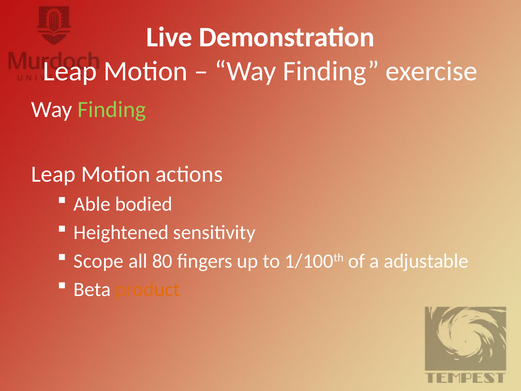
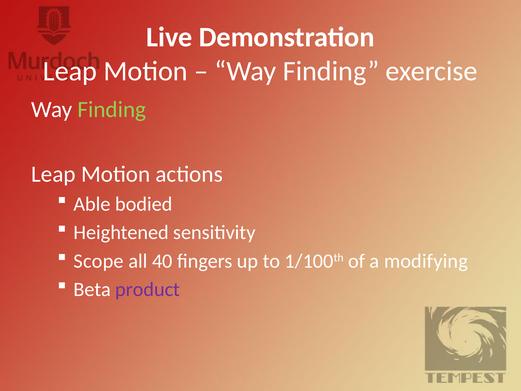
80: 80 -> 40 (162, 261)
adjustable: adjustable -> modifying (426, 261)
product colour: orange -> purple (148, 289)
